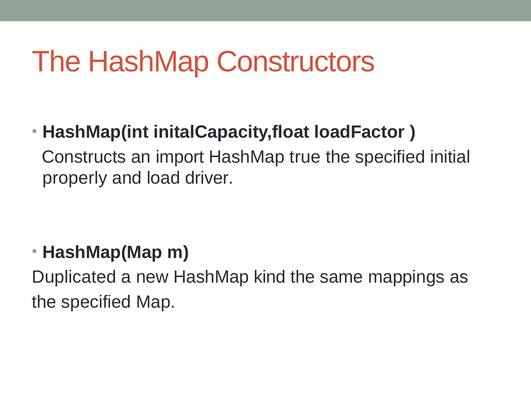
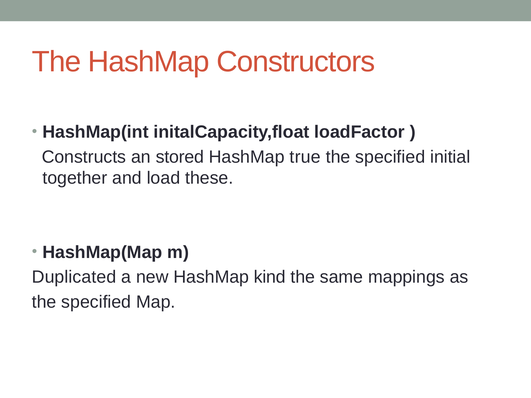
import: import -> stored (180, 157)
properly: properly -> together (75, 178)
driver: driver -> these (209, 178)
